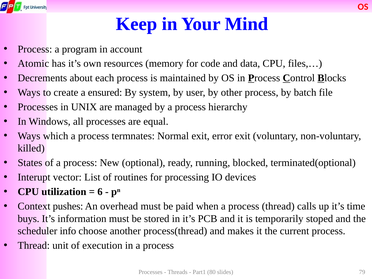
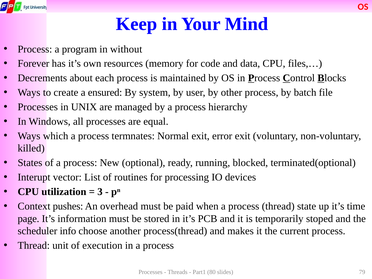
account: account -> without (126, 49)
Atomic: Atomic -> Forever (34, 64)
6: 6 -> 3 (100, 192)
calls: calls -> state (307, 206)
buys: buys -> page (28, 219)
